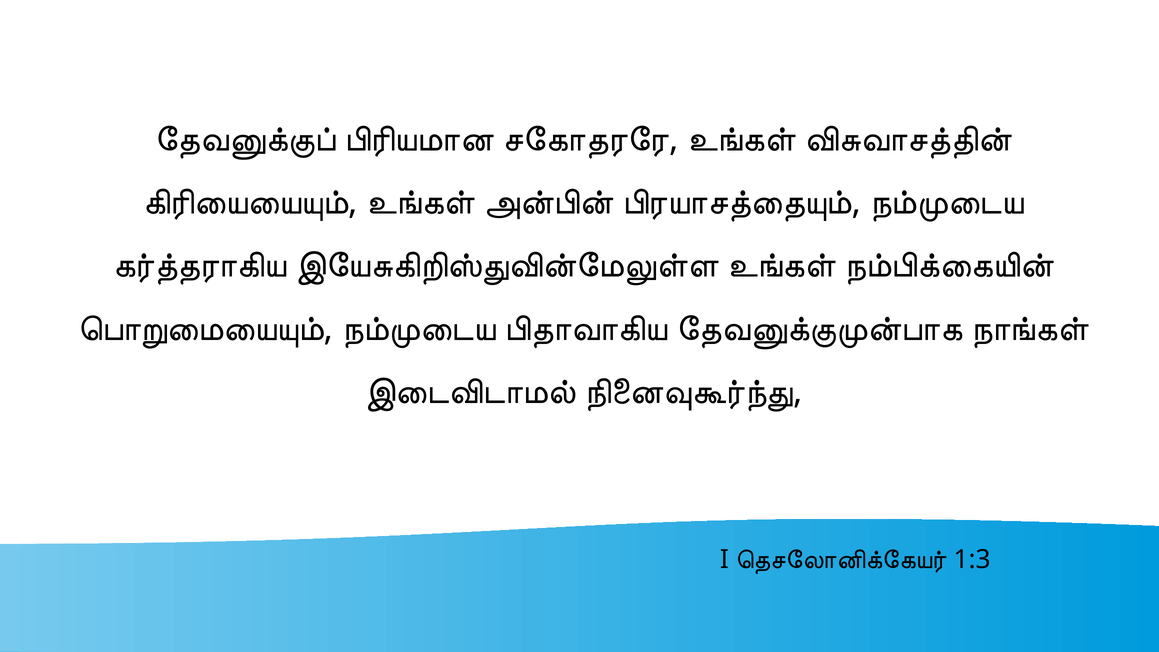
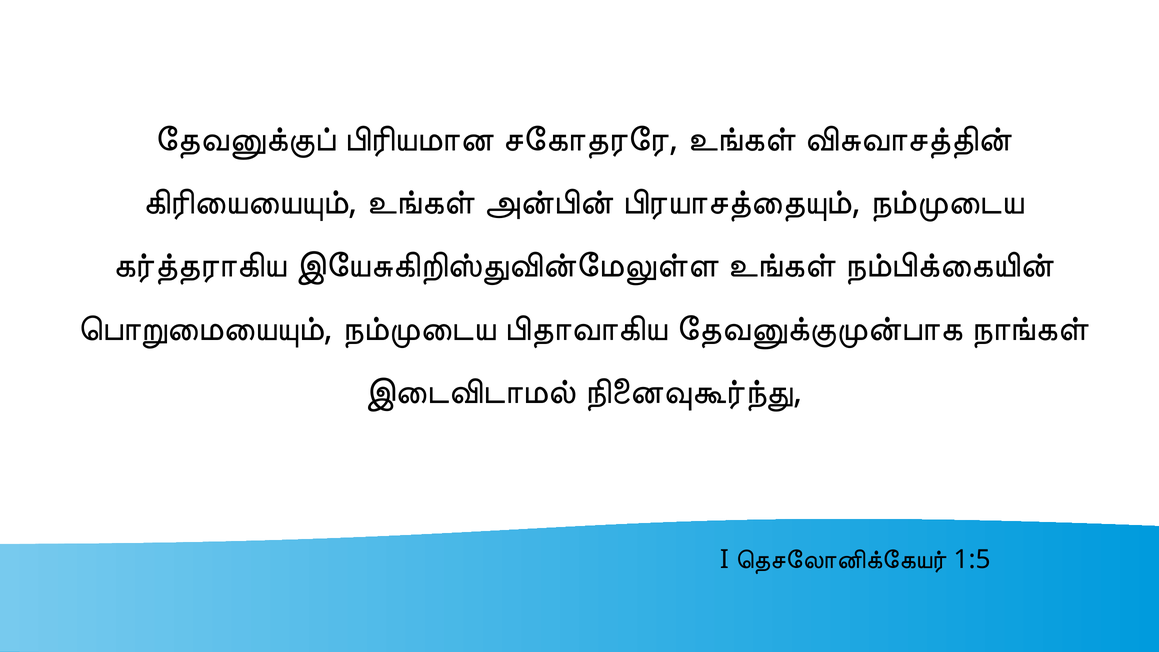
1:3: 1:3 -> 1:5 (972, 560)
